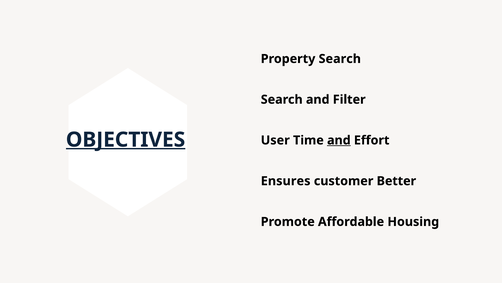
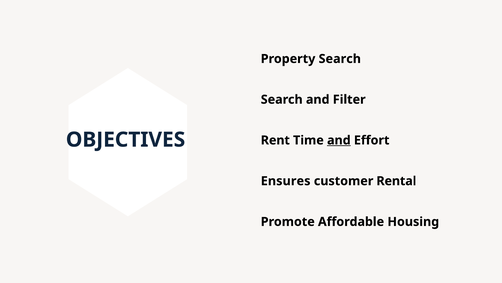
OBJECTIVES underline: present -> none (126, 139)
User: User -> Rent (275, 140)
Better: Better -> Rental (396, 181)
